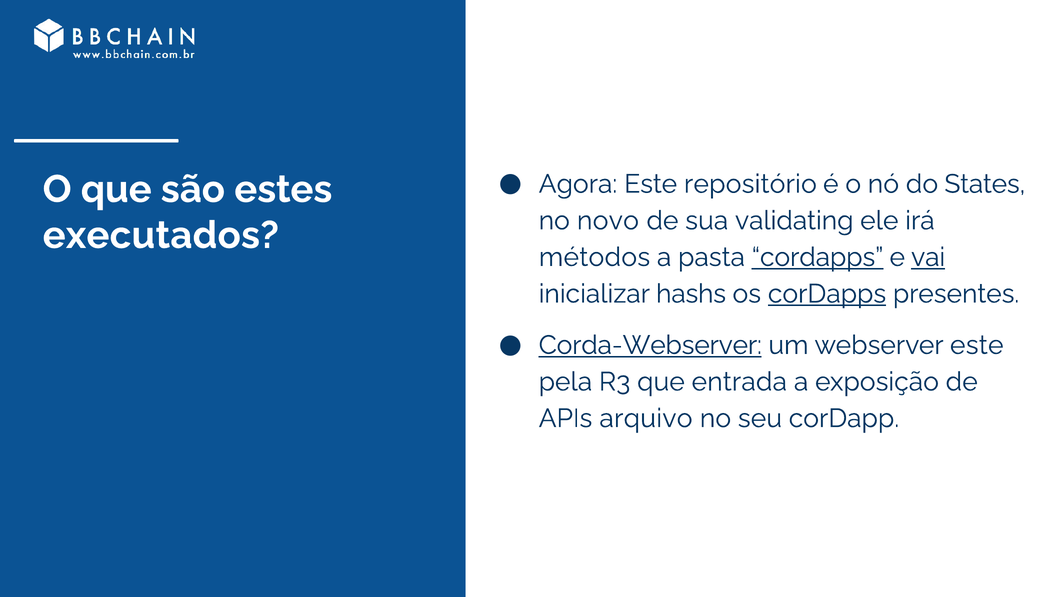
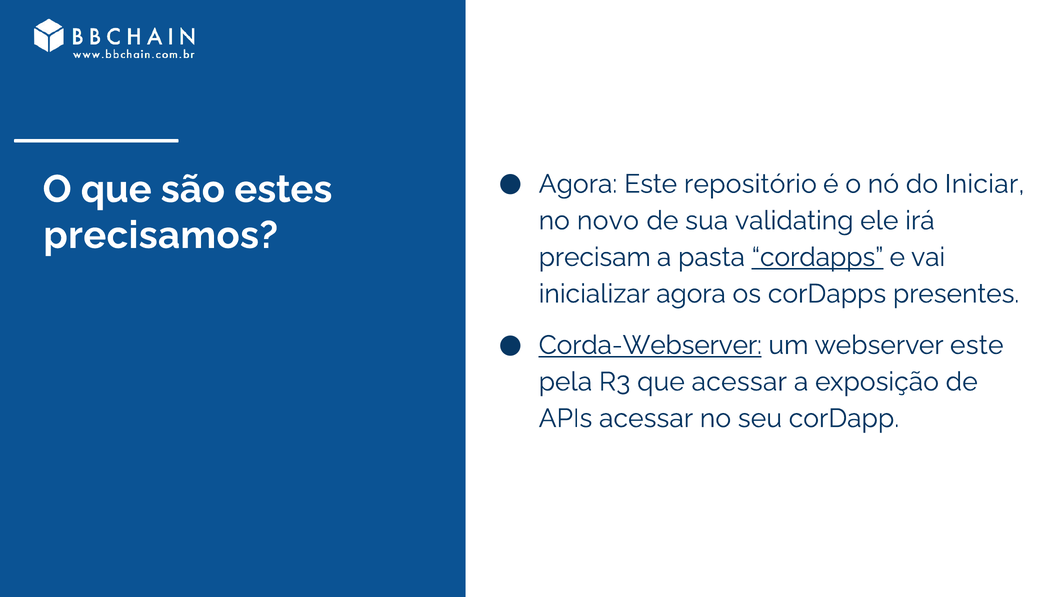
States: States -> Iniciar (985, 184)
executados: executados -> precisamos (161, 235)
métodos: métodos -> precisam (595, 257)
vai underline: present -> none (928, 257)
inicializar hashs: hashs -> agora (691, 294)
corDapps underline: present -> none (827, 294)
que entrada: entrada -> acessar (739, 382)
APIs arquivo: arquivo -> acessar (646, 418)
